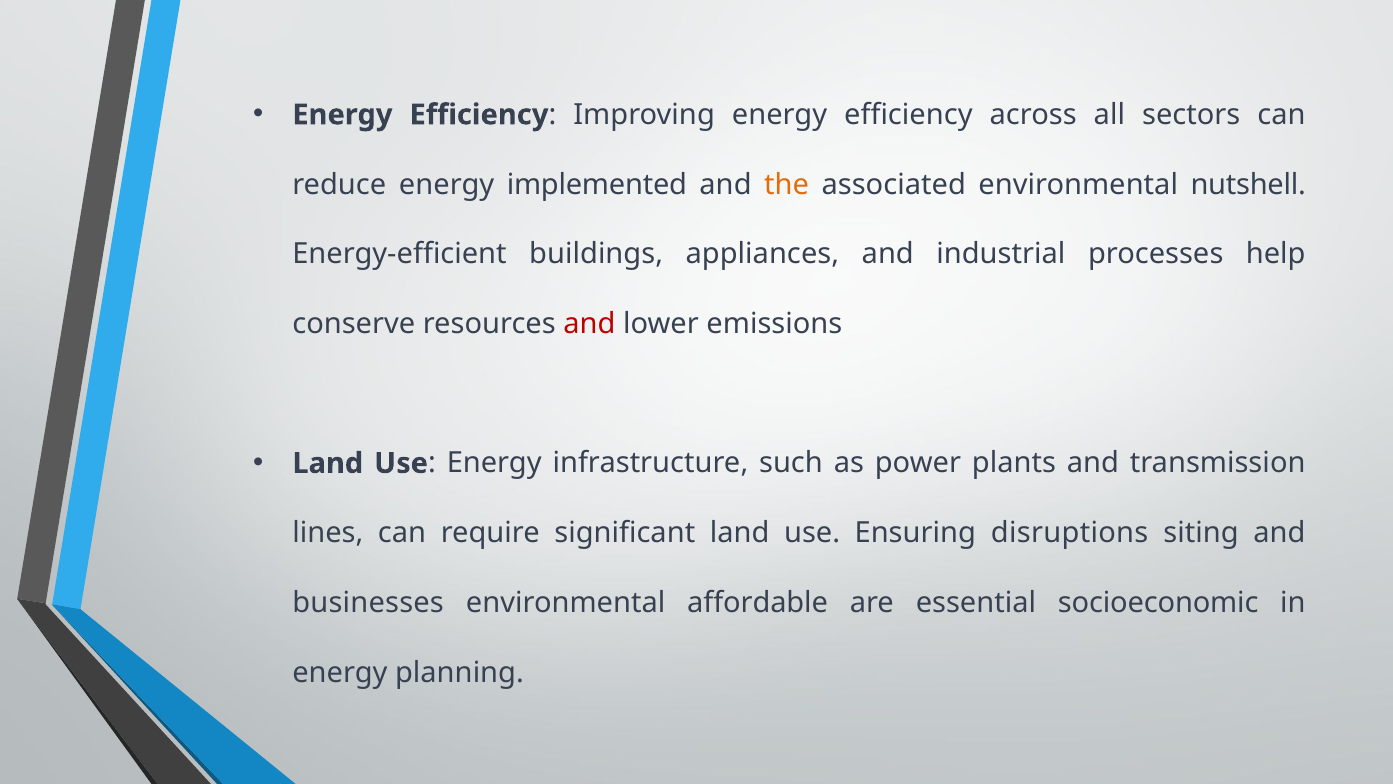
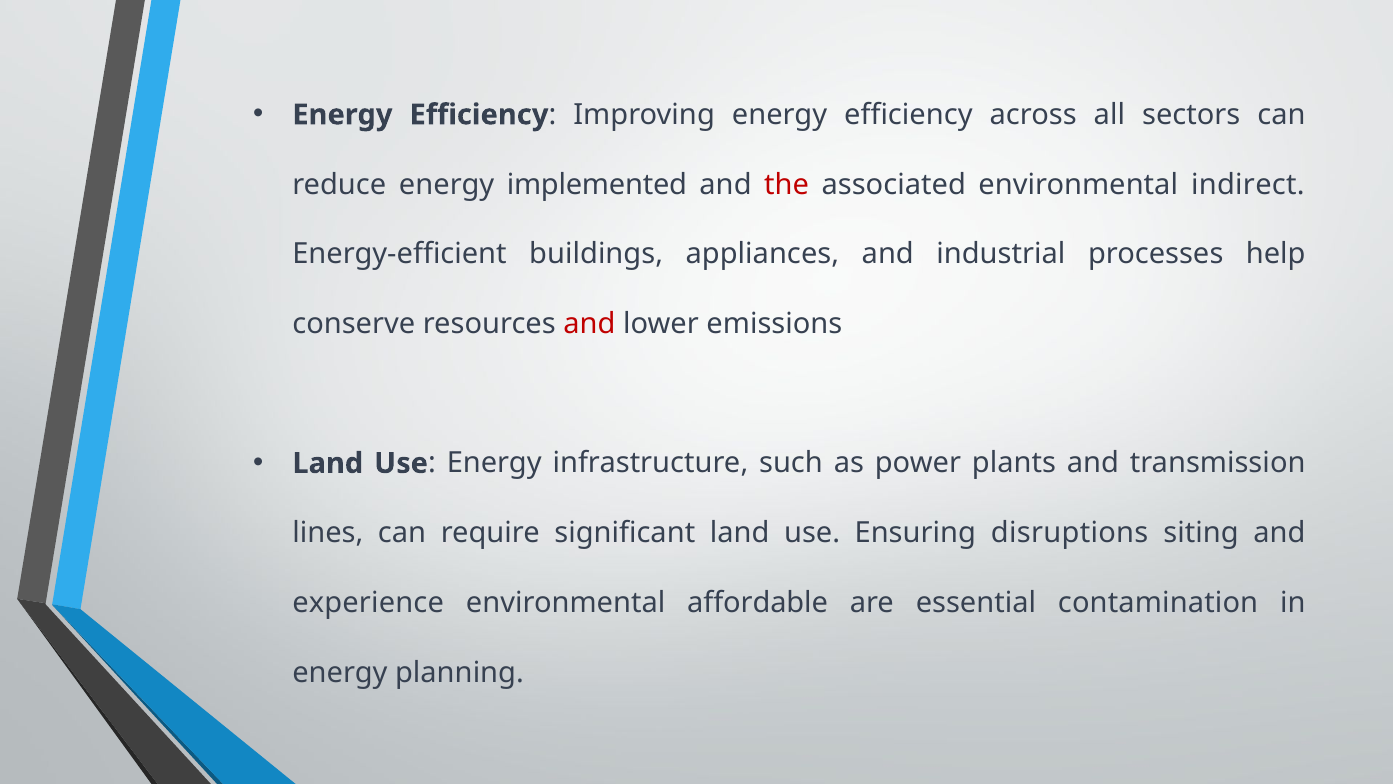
the colour: orange -> red (787, 184)
nutshell: nutshell -> indirect (1248, 184)
businesses: businesses -> experience (368, 602)
socioeconomic: socioeconomic -> contamination (1158, 602)
